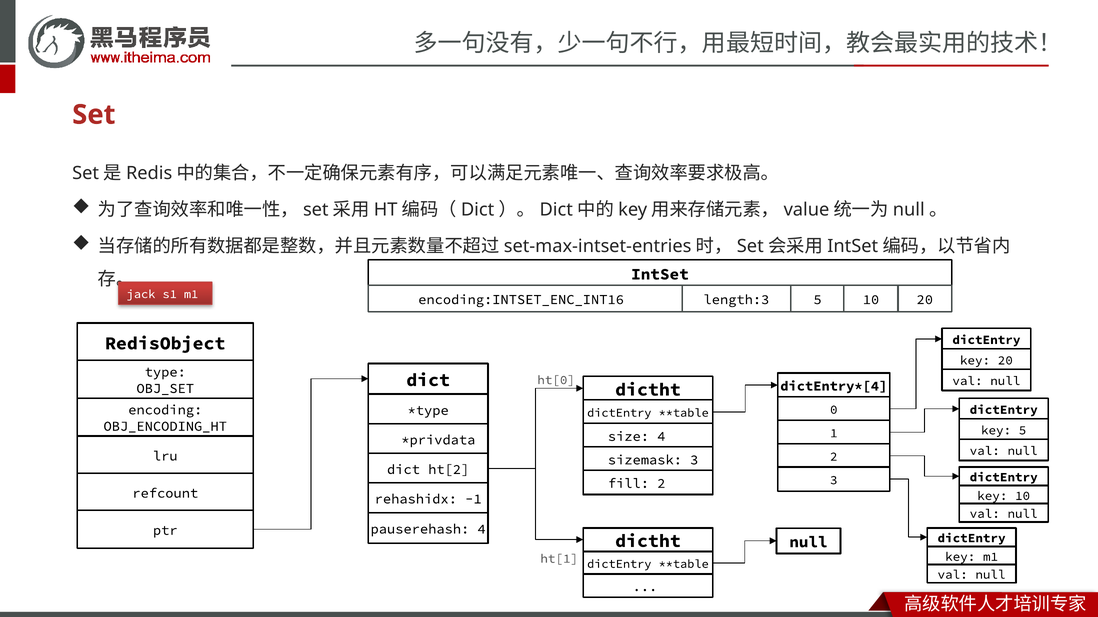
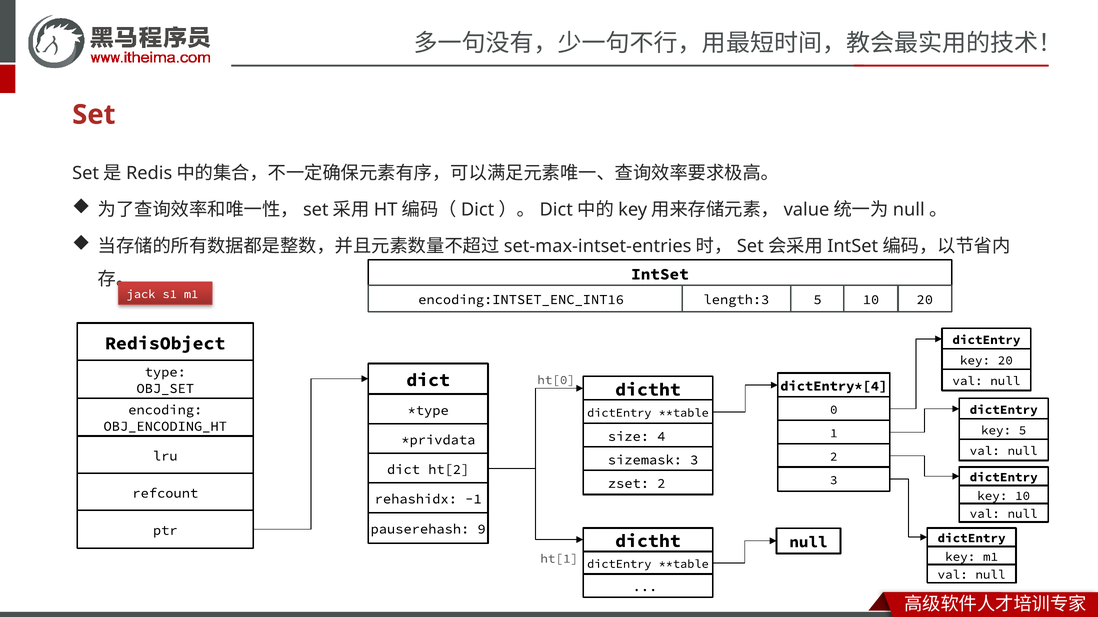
fill: fill -> zset (628, 484)
pauserehash 4: 4 -> 9 (482, 530)
